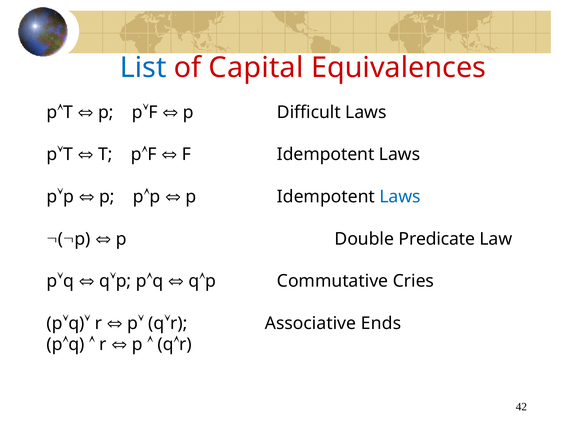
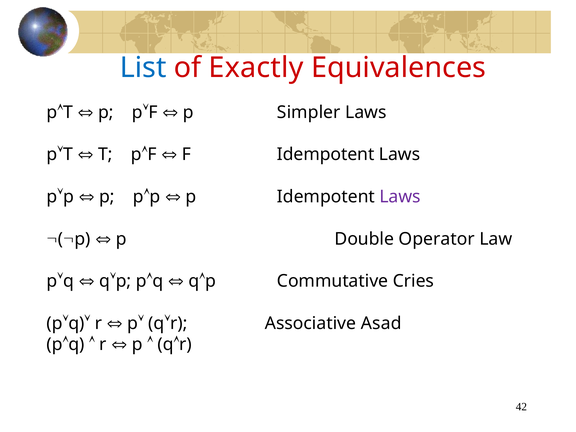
Capital: Capital -> Exactly (256, 68)
Difficult: Difficult -> Simpler (309, 112)
Laws colour: blue -> purple (400, 197)
Predicate: Predicate -> Operator (437, 239)
Ends: Ends -> Asad (381, 323)
